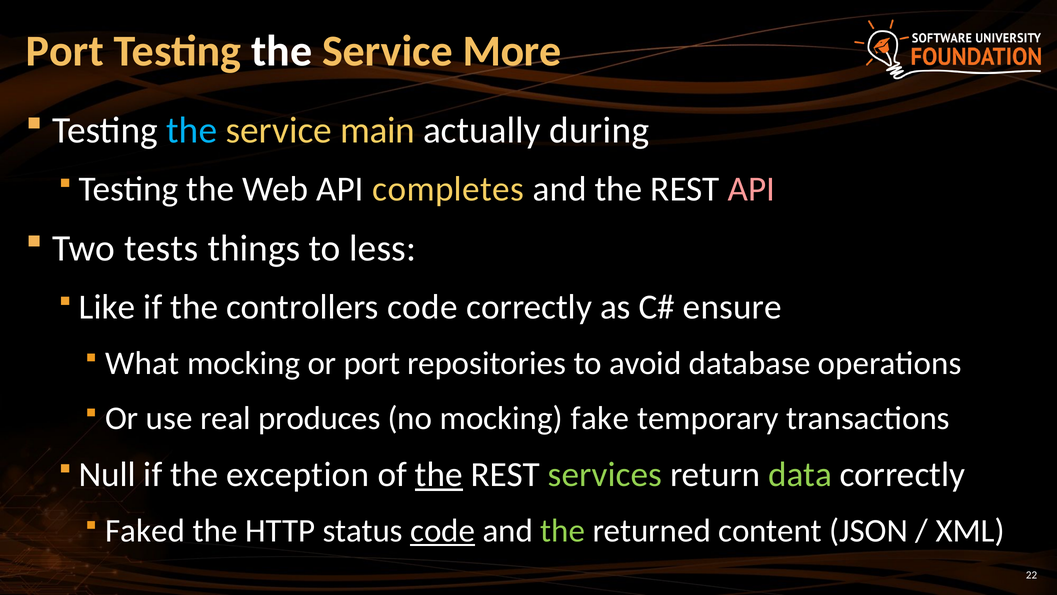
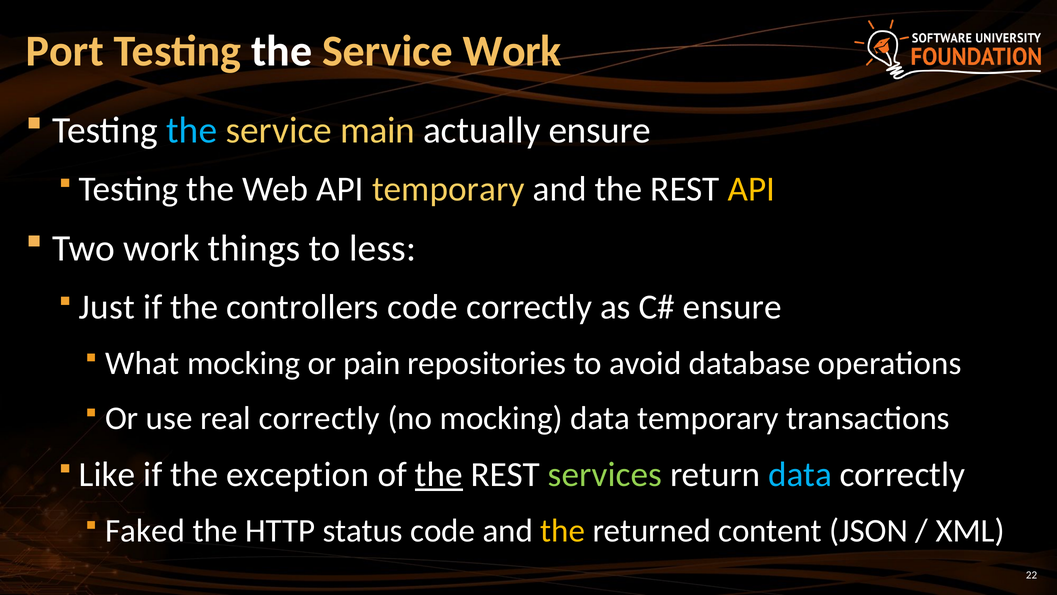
Service More: More -> Work (512, 51)
actually during: during -> ensure (600, 130)
API completes: completes -> temporary (448, 189)
API colour: pink -> yellow (751, 189)
Two tests: tests -> work (161, 248)
Like: Like -> Just (107, 307)
or port: port -> pain (372, 363)
real produces: produces -> correctly (319, 418)
mocking fake: fake -> data (600, 418)
Null: Null -> Like (107, 474)
data colour: light green -> light blue (800, 474)
code underline: present -> none (443, 530)
the colour: light green -> yellow (563, 530)
